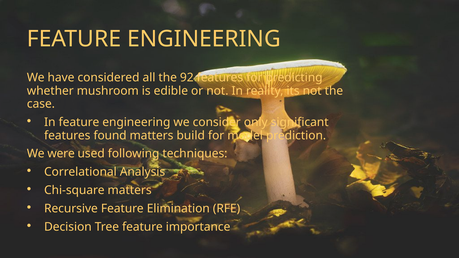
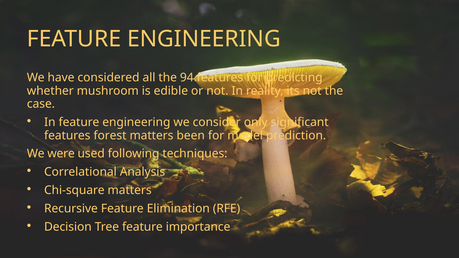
92: 92 -> 94 (187, 78)
found: found -> forest (110, 135)
build: build -> been (191, 135)
